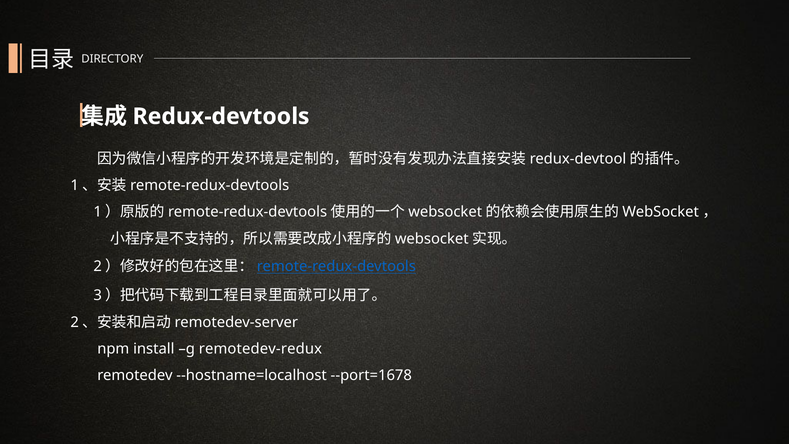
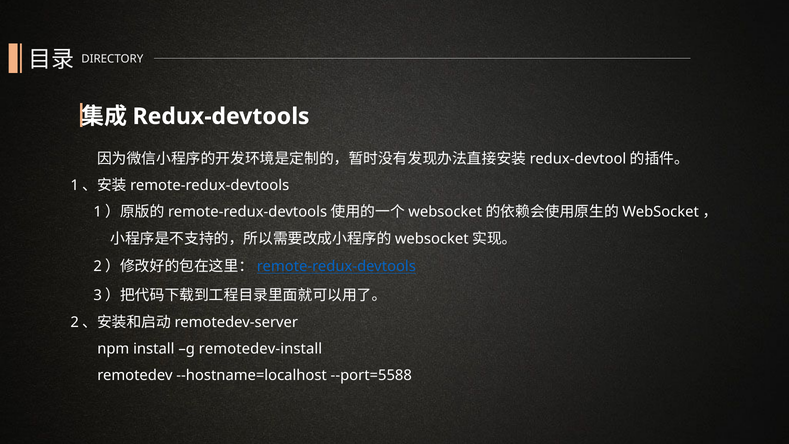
remotedev-redux: remotedev-redux -> remotedev-install (260, 349)
--port=1678: --port=1678 -> --port=5588 (371, 375)
